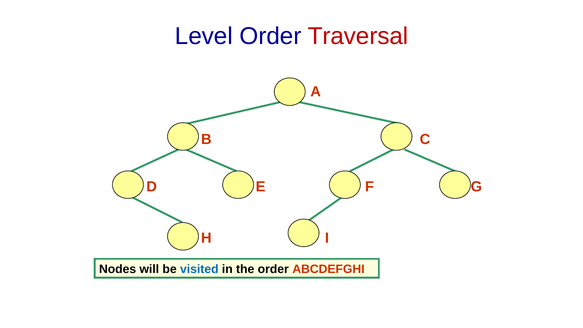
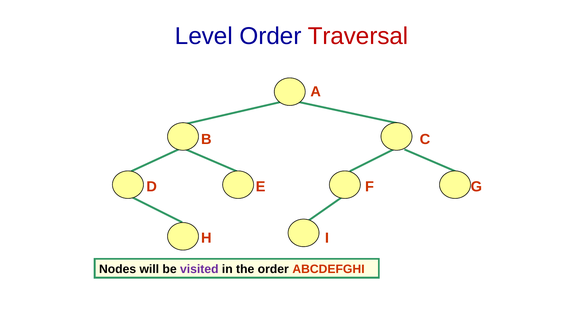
visited colour: blue -> purple (199, 269)
